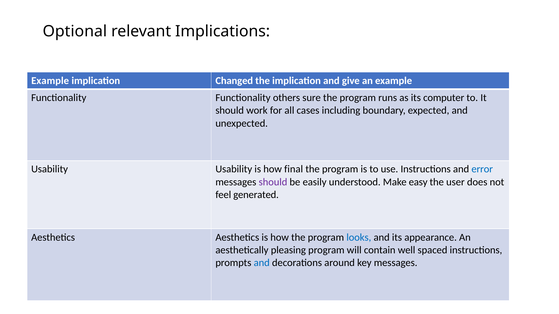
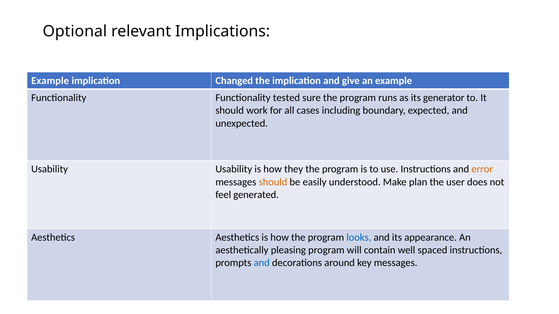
others: others -> tested (286, 98)
computer: computer -> generator (444, 98)
final: final -> they (294, 169)
error colour: blue -> orange (482, 169)
should colour: purple -> orange (273, 182)
easy: easy -> plan (418, 182)
